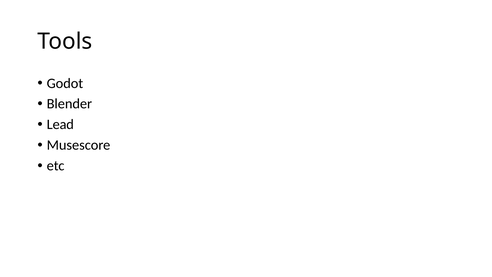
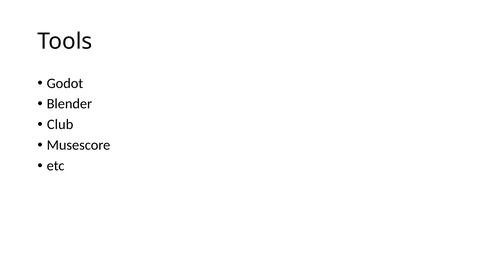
Lead: Lead -> Club (60, 124)
